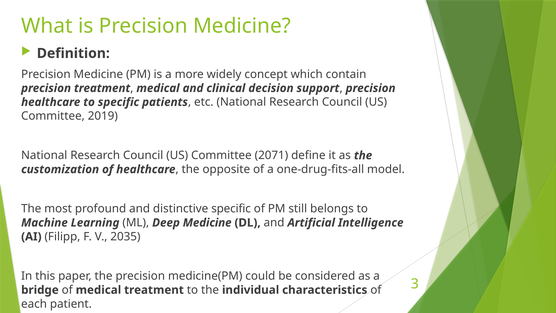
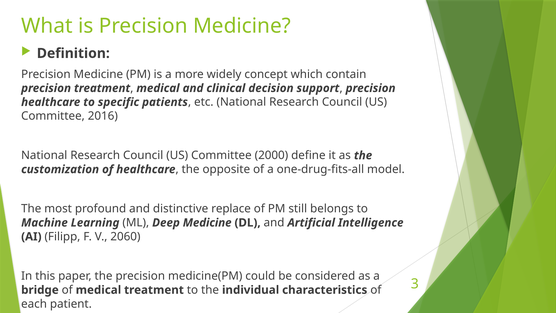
2019: 2019 -> 2016 (103, 116)
2071: 2071 -> 2000 (271, 155)
distinctive specific: specific -> replace (231, 209)
2035: 2035 -> 2060 (125, 236)
